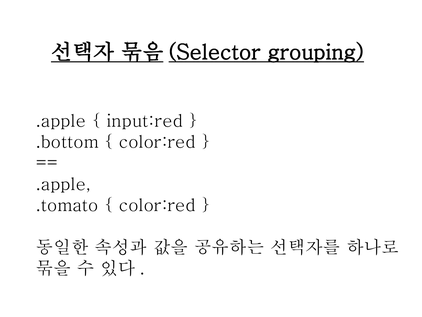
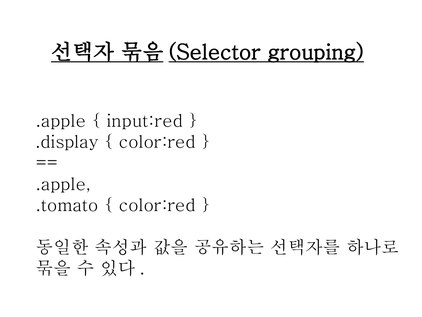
.bottom: .bottom -> .display (67, 142)
